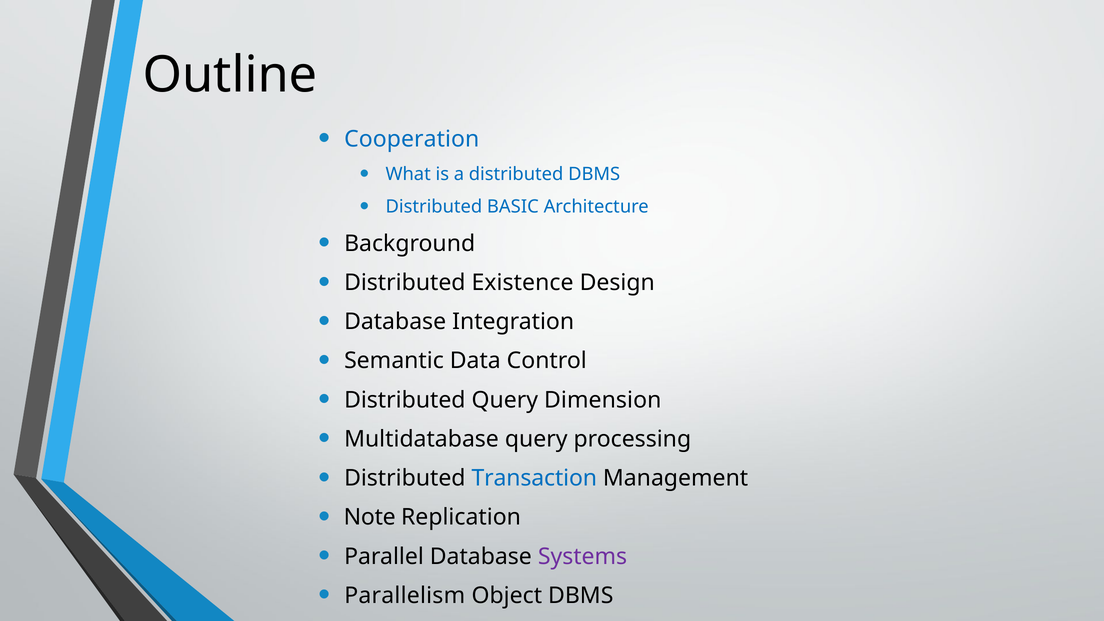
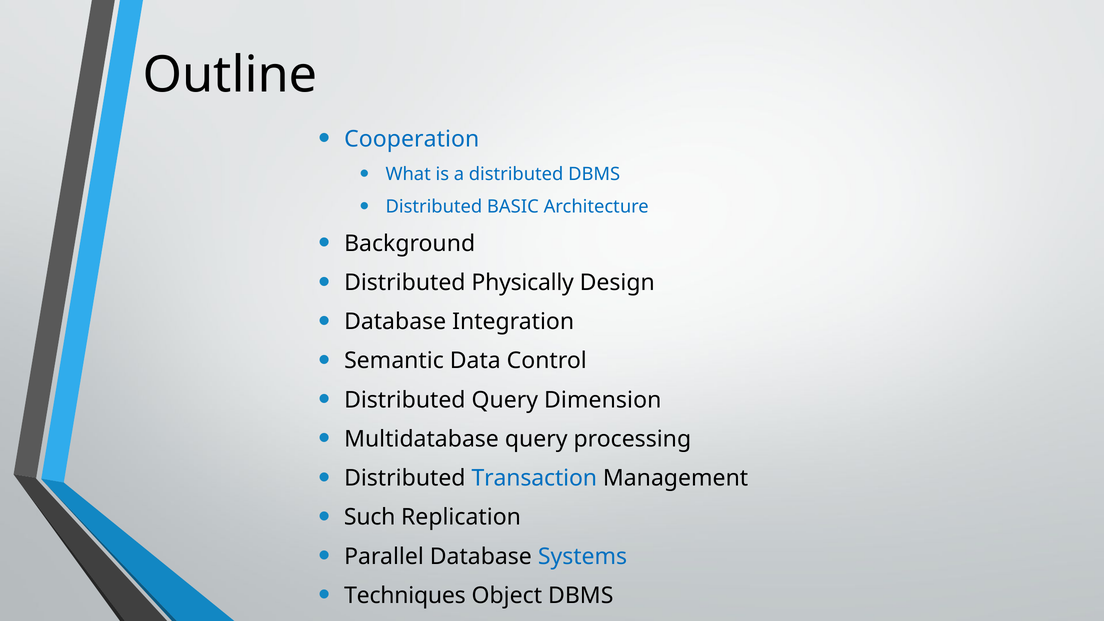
Existence: Existence -> Physically (523, 283)
Note: Note -> Such (370, 517)
Systems colour: purple -> blue (582, 556)
Parallelism: Parallelism -> Techniques (405, 596)
